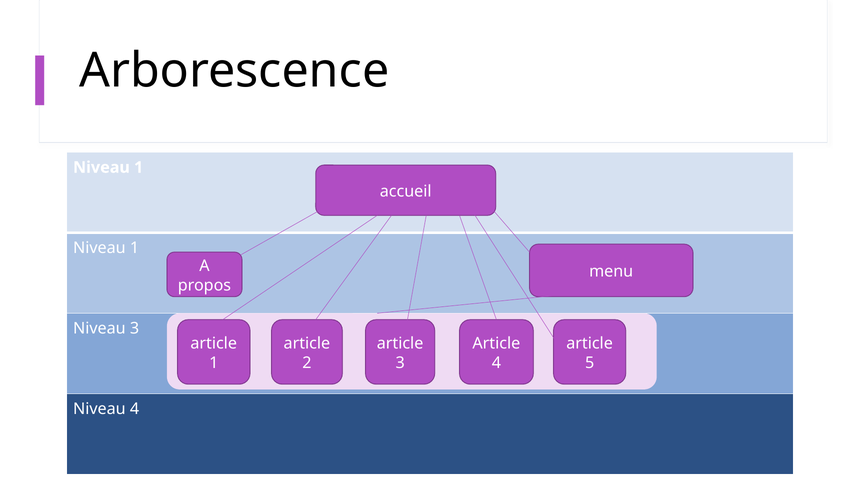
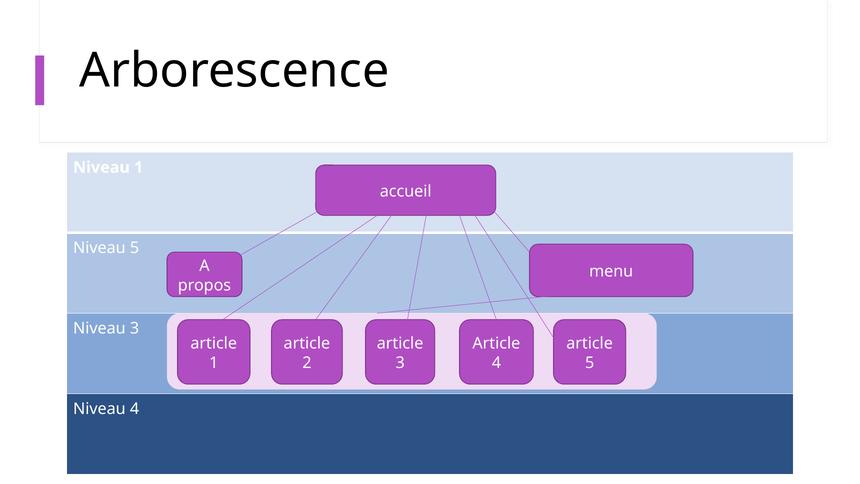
1: 1 -> 5 (135, 248)
